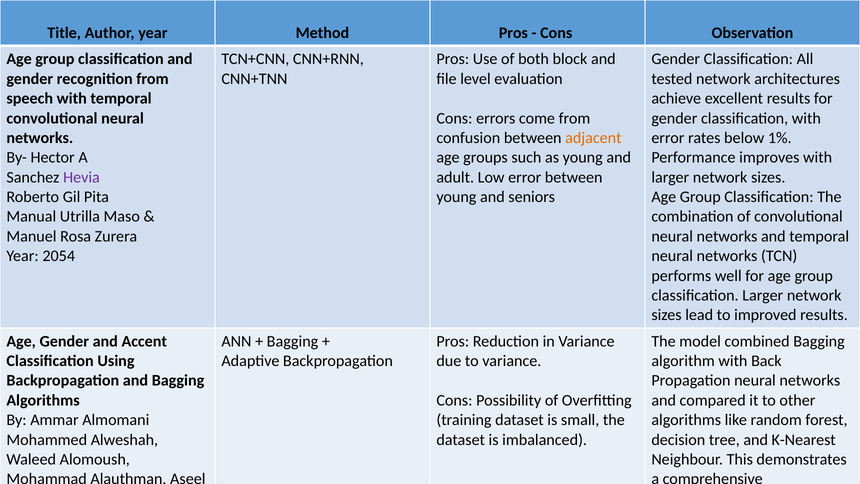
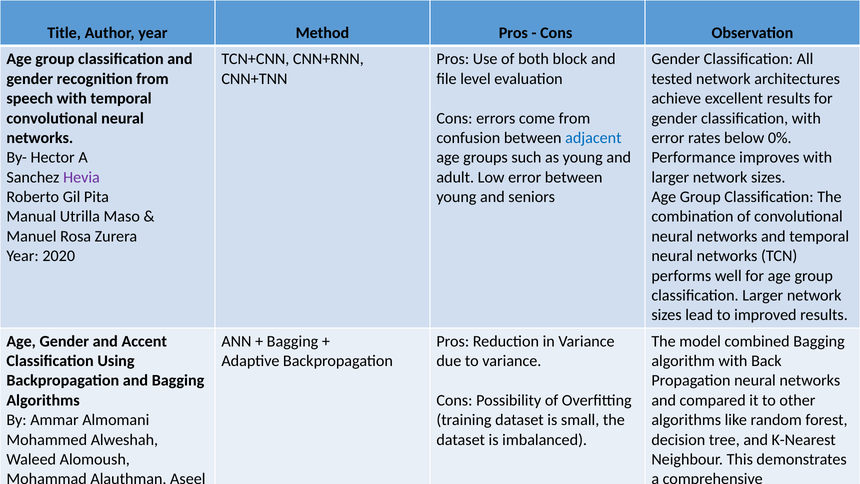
adjacent colour: orange -> blue (593, 138)
1%: 1% -> 0% (780, 138)
2054: 2054 -> 2020 (59, 256)
